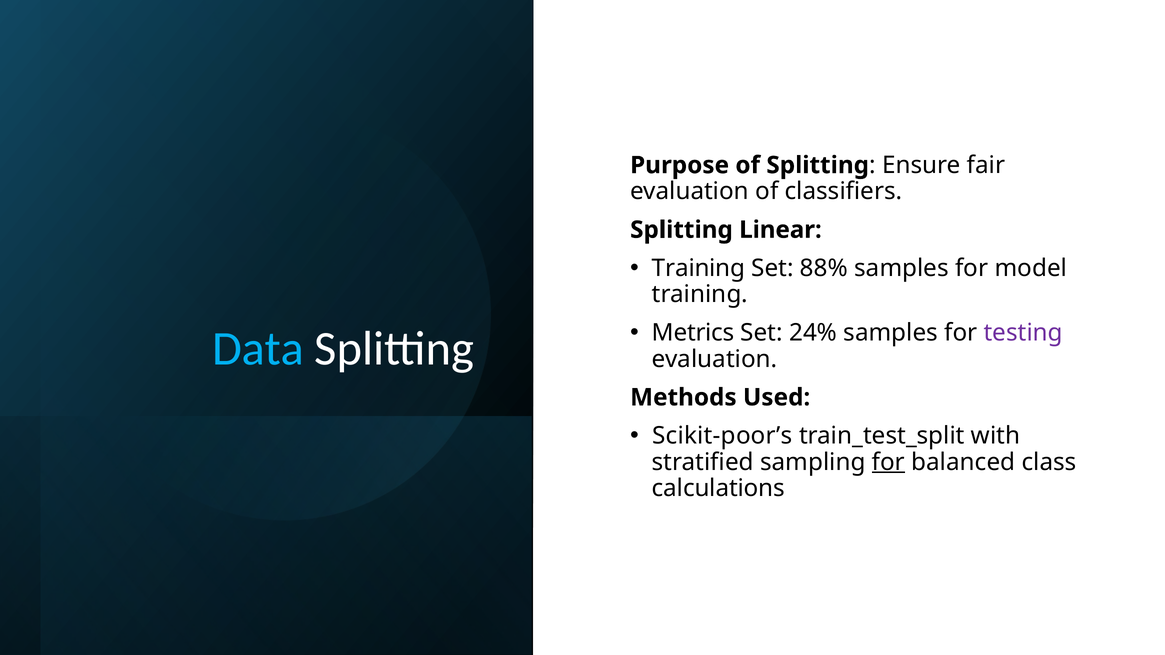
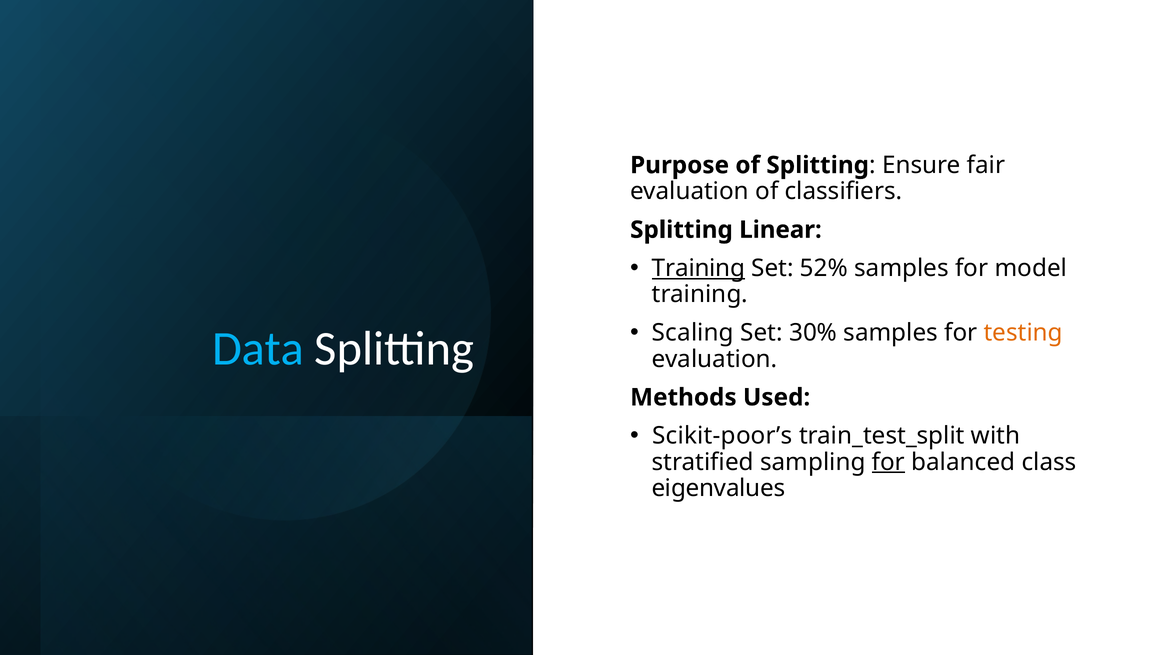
Training underline: none -> present (699, 268)
88%: 88% -> 52% (824, 268)
Metrics: Metrics -> Scaling (693, 333)
24%: 24% -> 30% (813, 333)
testing colour: purple -> orange (1023, 333)
calculations: calculations -> eigenvalues (718, 488)
